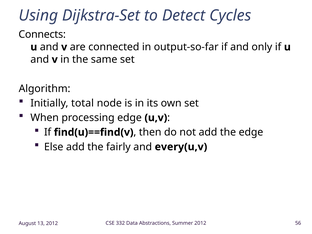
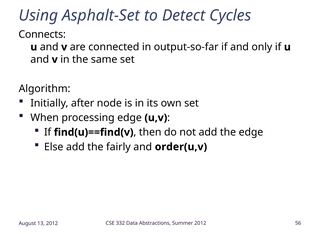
Dijkstra-Set: Dijkstra-Set -> Asphalt-Set (101, 16)
total: total -> after (83, 103)
every(u,v: every(u,v -> order(u,v (181, 147)
